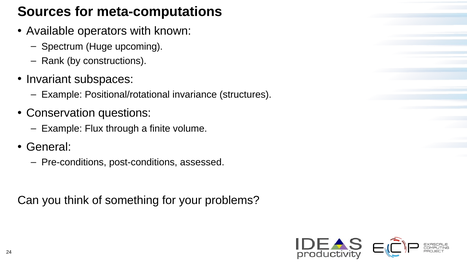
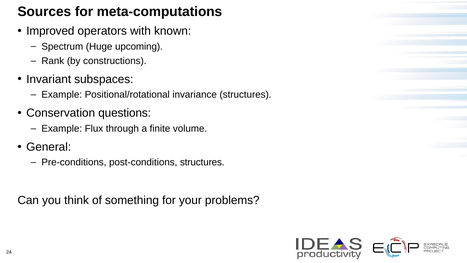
Available: Available -> Improved (50, 31)
post-conditions assessed: assessed -> structures (202, 162)
